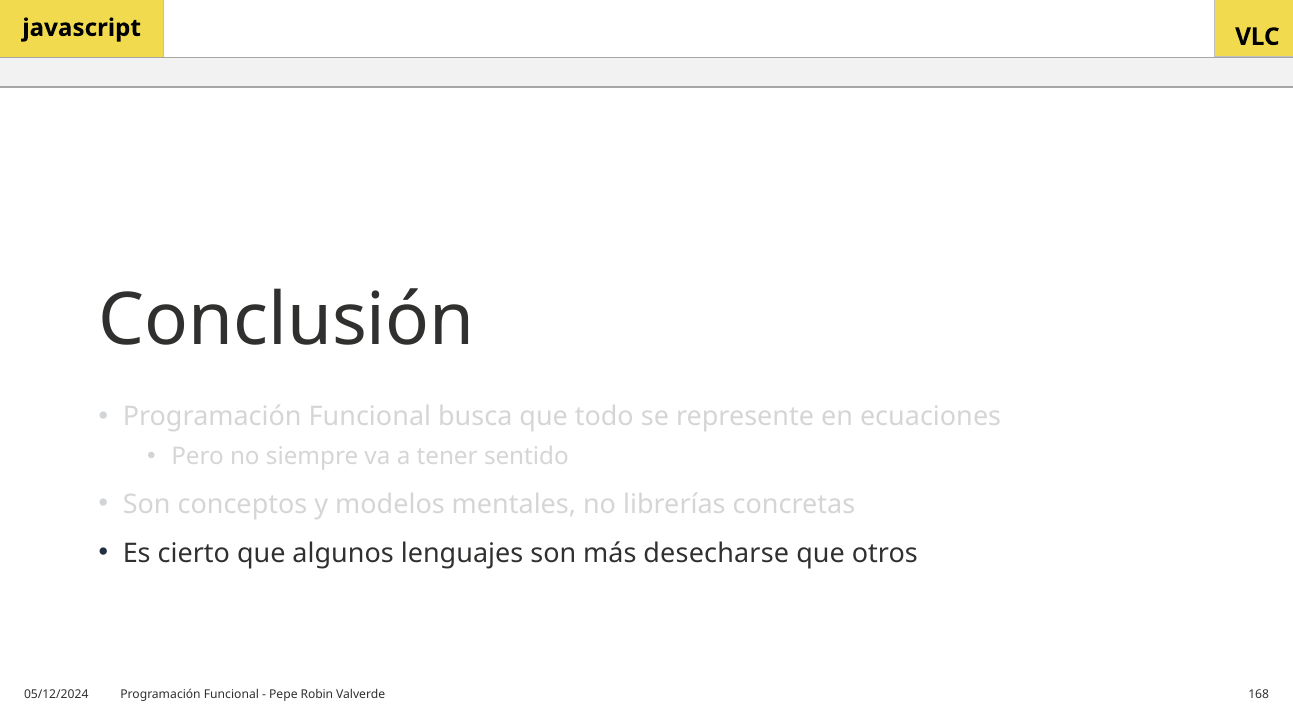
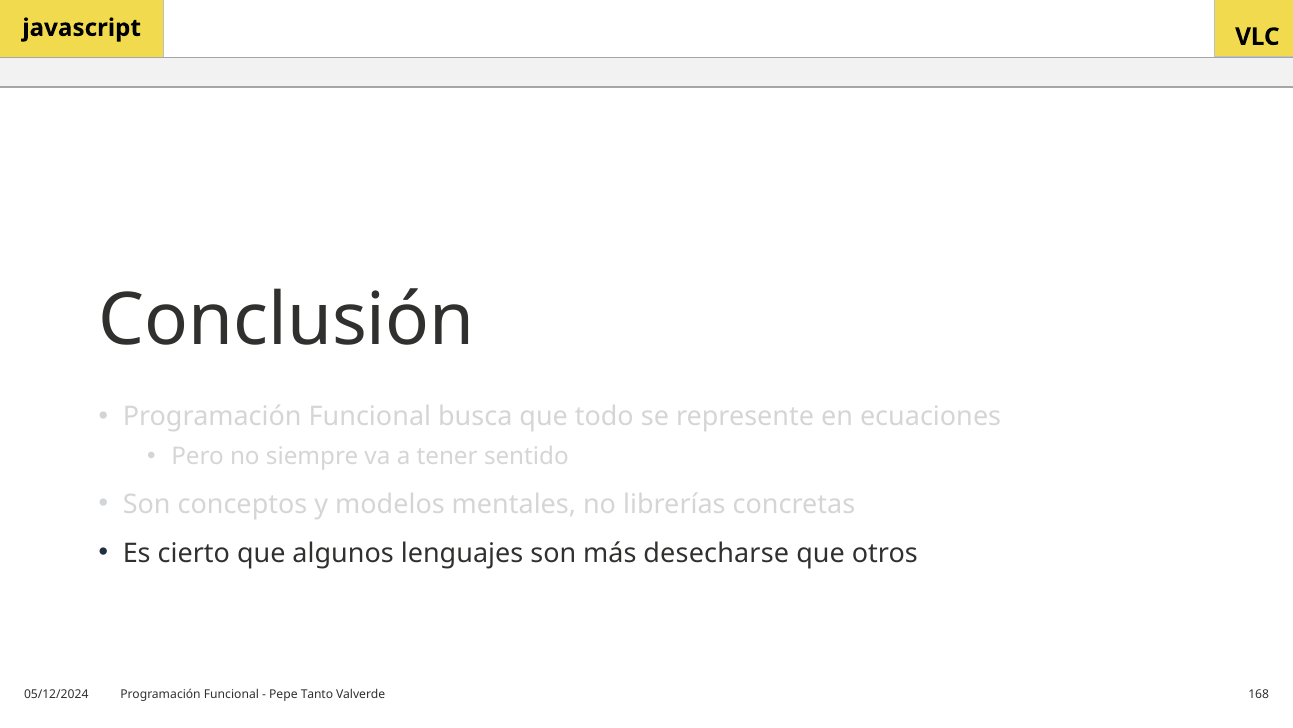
Robin: Robin -> Tanto (317, 693)
